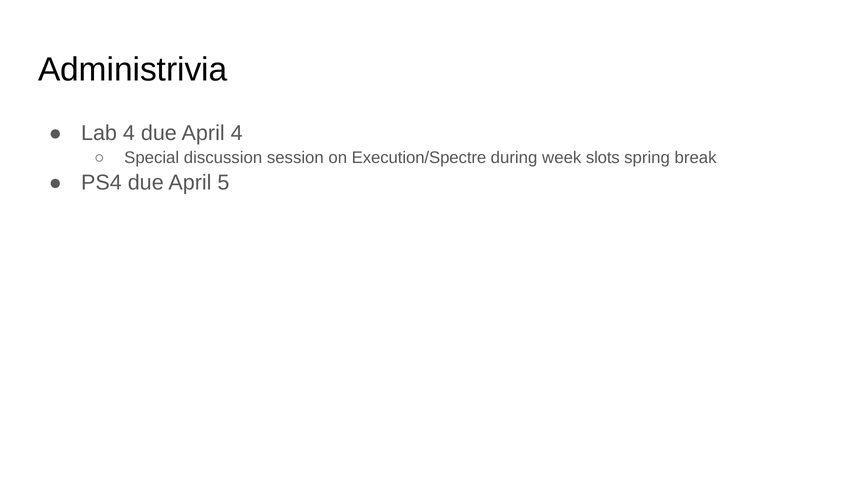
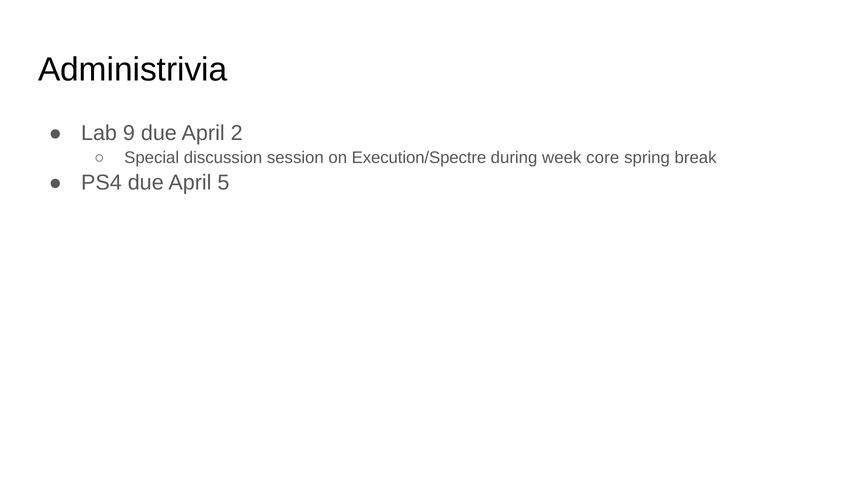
Lab 4: 4 -> 9 (129, 133)
April 4: 4 -> 2 (237, 133)
slots: slots -> core (603, 158)
